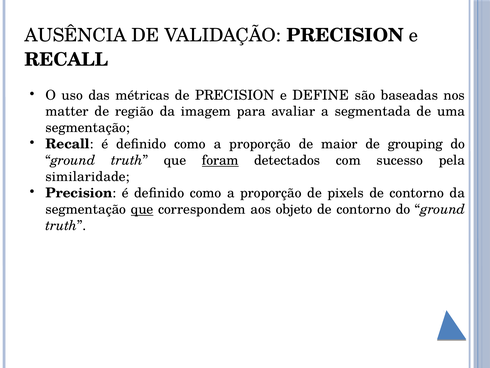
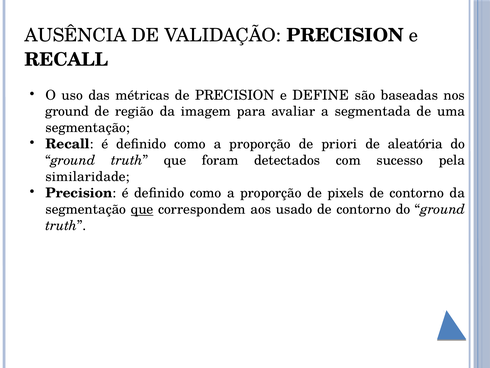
matter: matter -> ground (67, 111)
maior: maior -> priori (339, 144)
grouping: grouping -> aleatória (415, 144)
foram underline: present -> none (220, 160)
objeto: objeto -> usado (294, 209)
